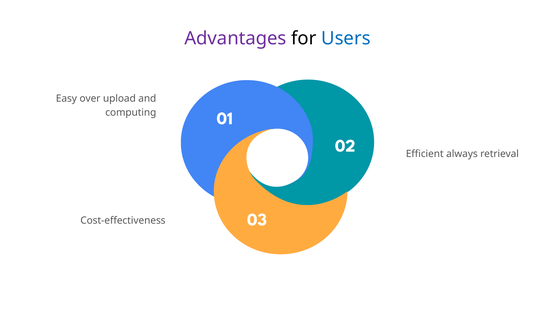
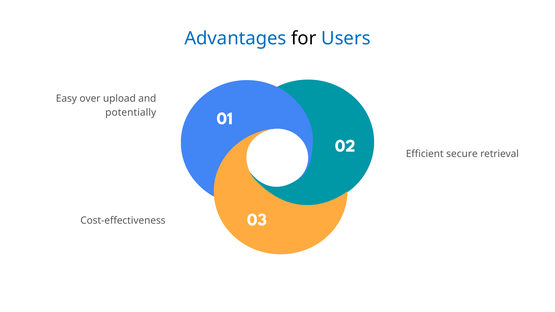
Advantages colour: purple -> blue (235, 39)
computing: computing -> potentially (131, 113)
always: always -> secure (462, 154)
